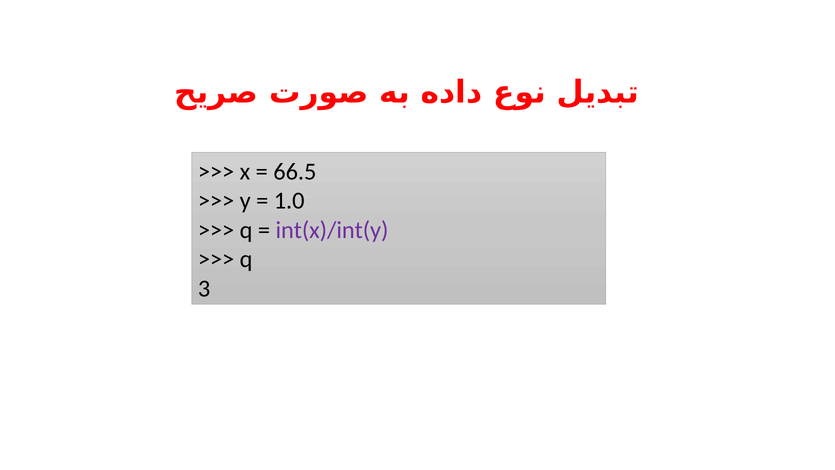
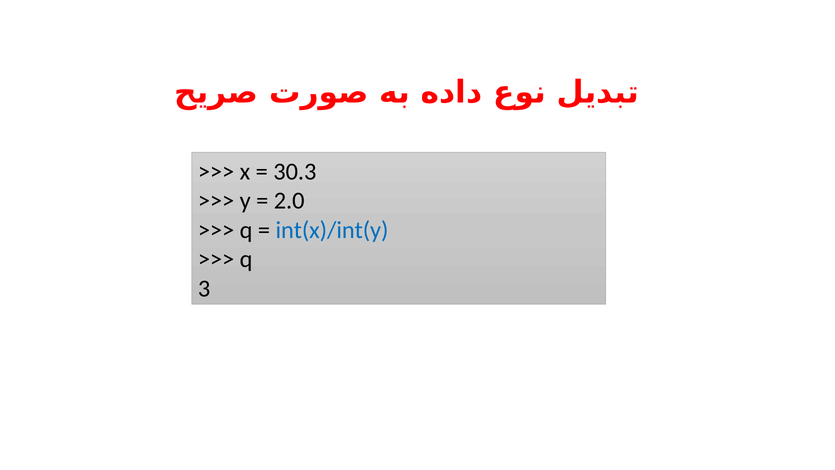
66.5: 66.5 -> 30.3 (295, 171)
1.0: 1.0 -> 2.0 (289, 201)
int(x)/int(y colour: purple -> blue (332, 230)
